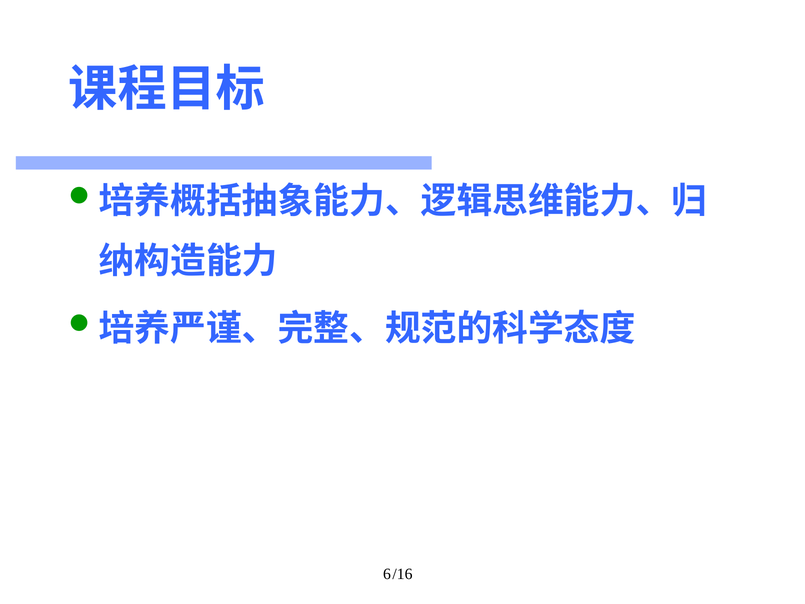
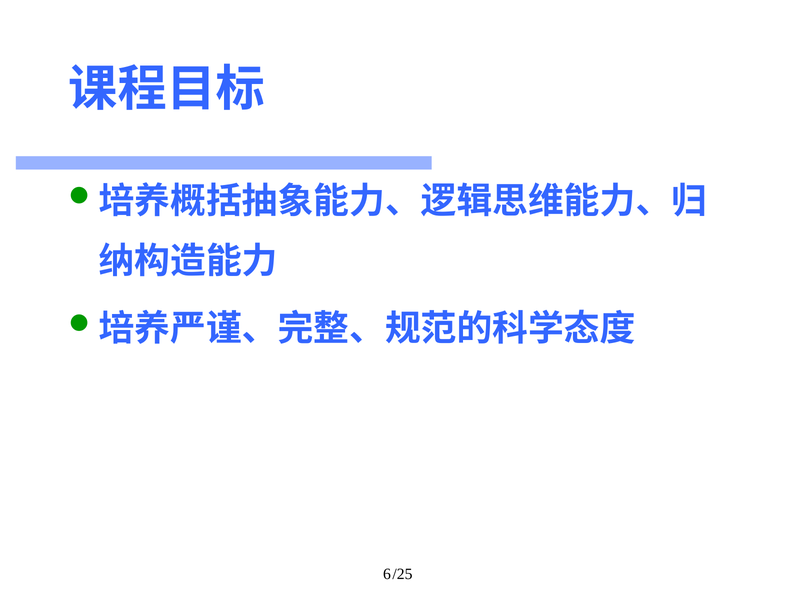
/16: /16 -> /25 (402, 574)
